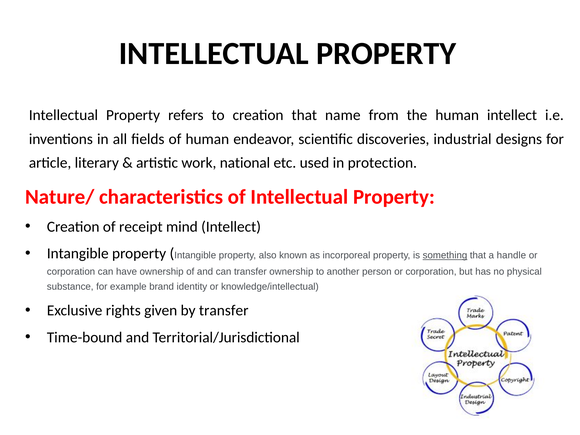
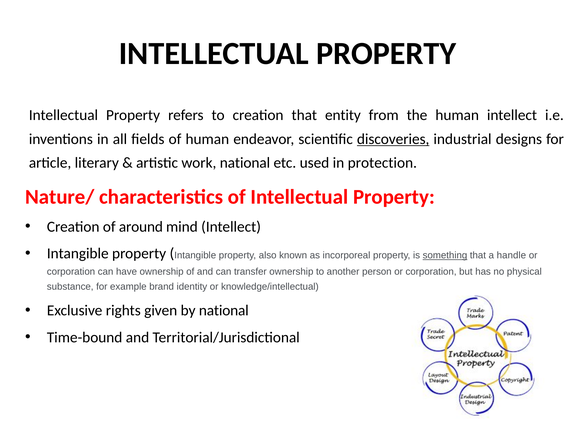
name: name -> entity (343, 115)
discoveries underline: none -> present (393, 139)
receipt: receipt -> around (141, 227)
by transfer: transfer -> national (224, 311)
